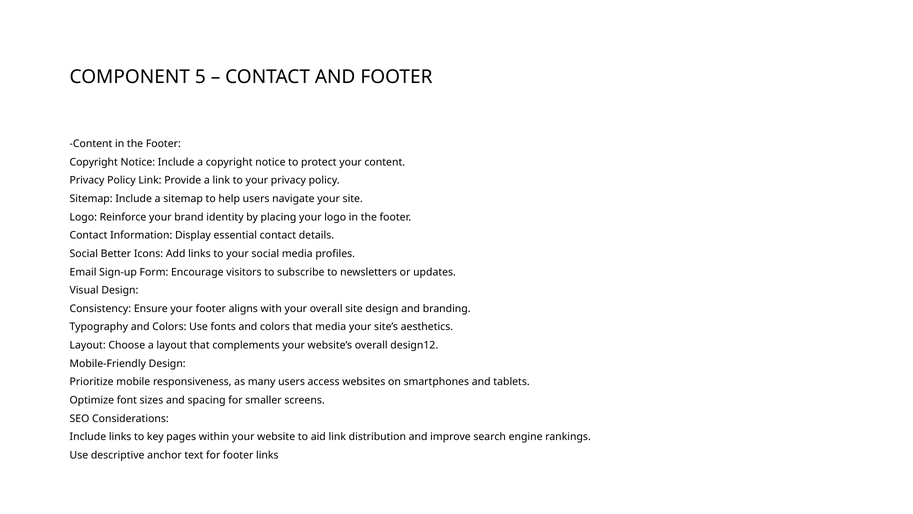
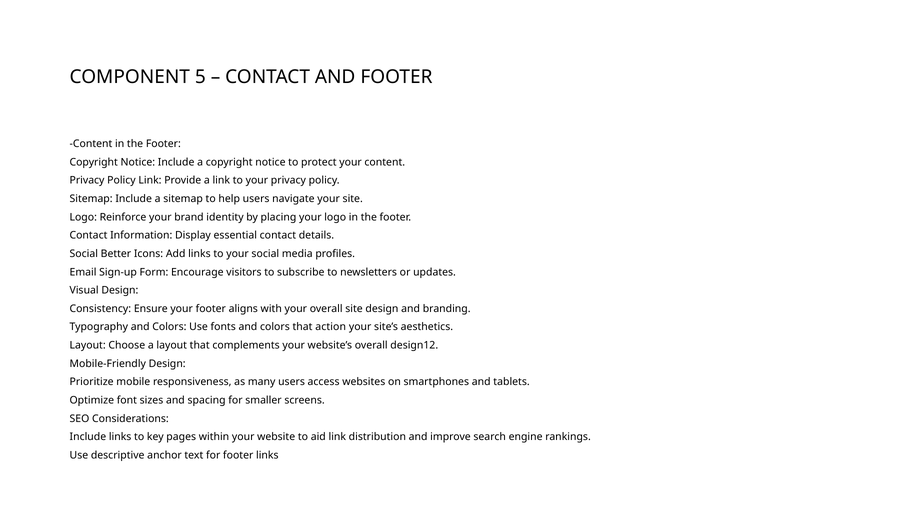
that media: media -> action (331, 327)
